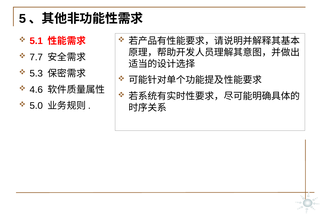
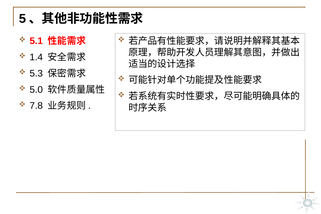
7.7: 7.7 -> 1.4 (36, 57)
4.6: 4.6 -> 5.0 (36, 90)
5.0: 5.0 -> 7.8 (36, 106)
